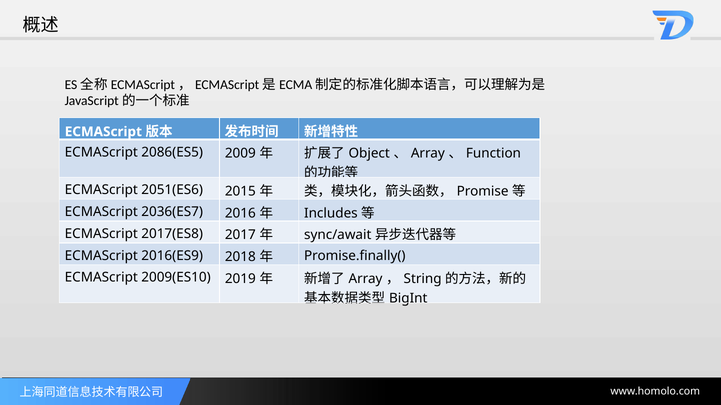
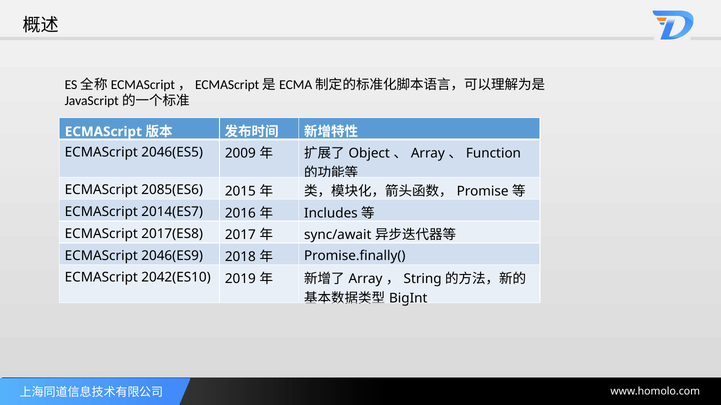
2086(ES5: 2086(ES5 -> 2046(ES5 (172, 152)
2051(ES6: 2051(ES6 -> 2085(ES6 (172, 190)
2036(ES7: 2036(ES7 -> 2014(ES7 (172, 212)
2016(ES9: 2016(ES9 -> 2046(ES9 (172, 256)
2009(ES10: 2009(ES10 -> 2042(ES10 (176, 278)
